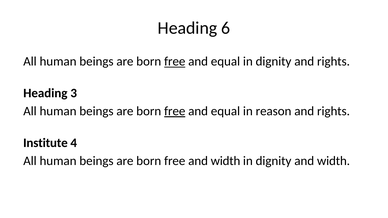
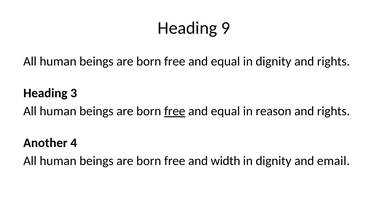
6: 6 -> 9 (226, 28)
free underline: present -> none (175, 62)
Institute: Institute -> Another (45, 143)
dignity and width: width -> email (333, 161)
